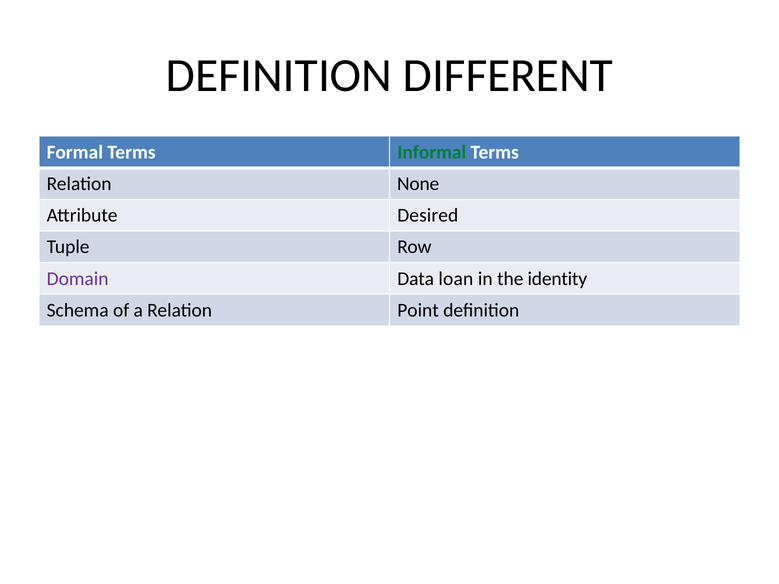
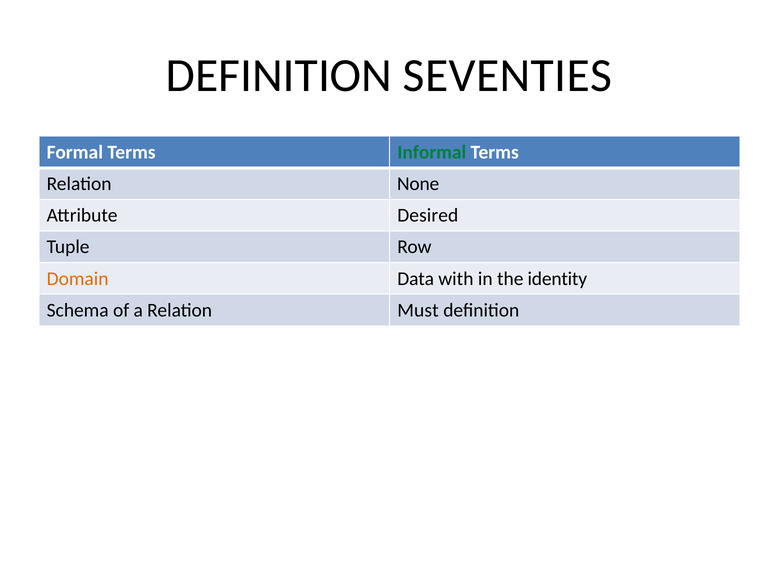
DIFFERENT: DIFFERENT -> SEVENTIES (508, 75)
Domain colour: purple -> orange (78, 279)
loan: loan -> with (456, 279)
Point: Point -> Must (418, 310)
